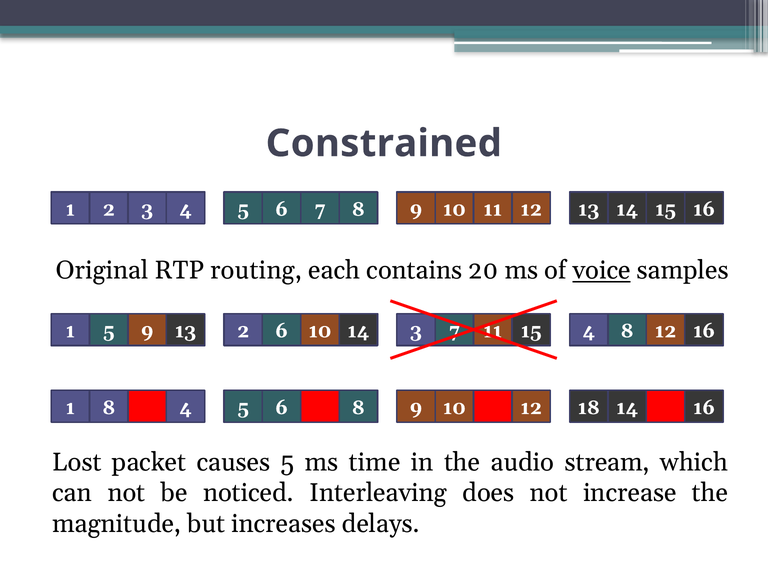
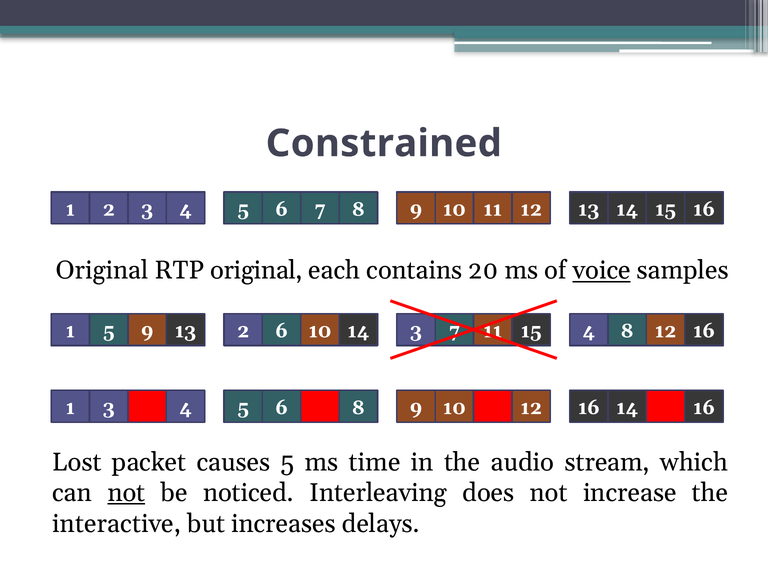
RTP routing: routing -> original (256, 271)
1 8: 8 -> 3 (109, 408)
10 12 18: 18 -> 16 (589, 408)
not underline: none -> present (126, 493)
magnitude: magnitude -> interactive (117, 524)
